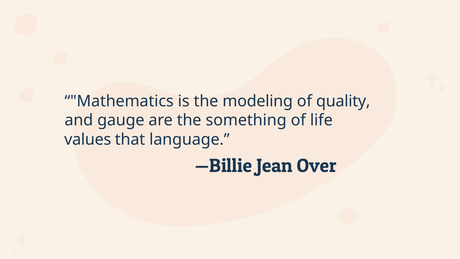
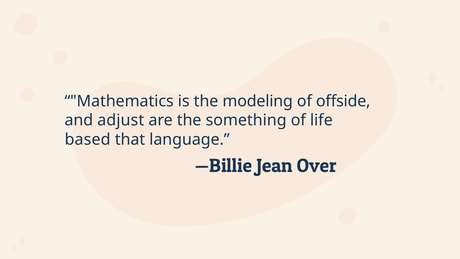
quality: quality -> offside (343, 101)
gauge: gauge -> adjust (121, 120)
values: values -> based (88, 139)
